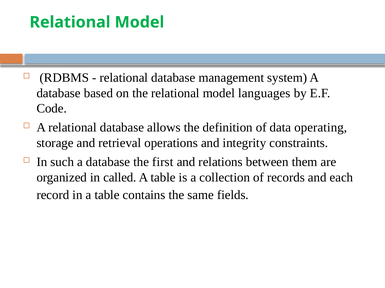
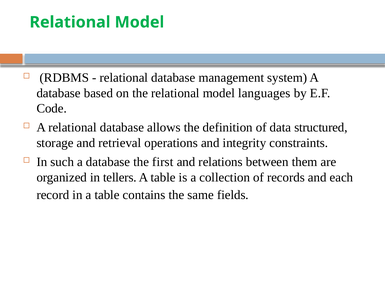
operating: operating -> structured (321, 128)
called: called -> tellers (120, 178)
